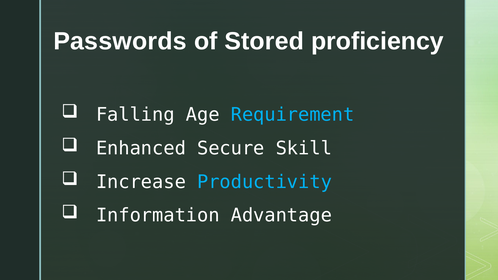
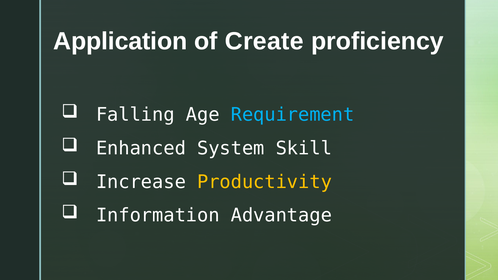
Passwords: Passwords -> Application (120, 41)
Stored: Stored -> Create (264, 41)
Secure: Secure -> System (231, 148)
Productivity colour: light blue -> yellow (265, 182)
